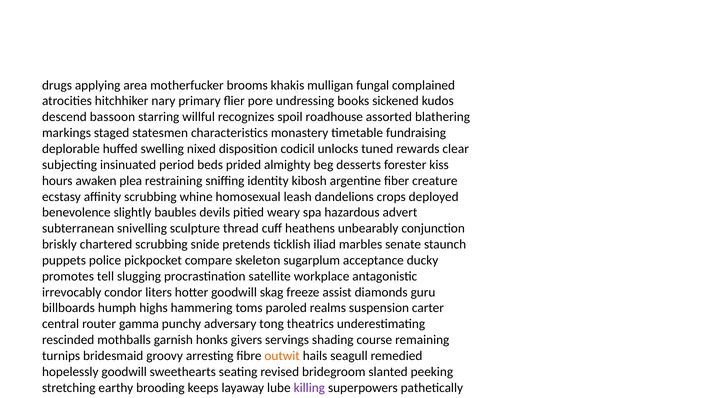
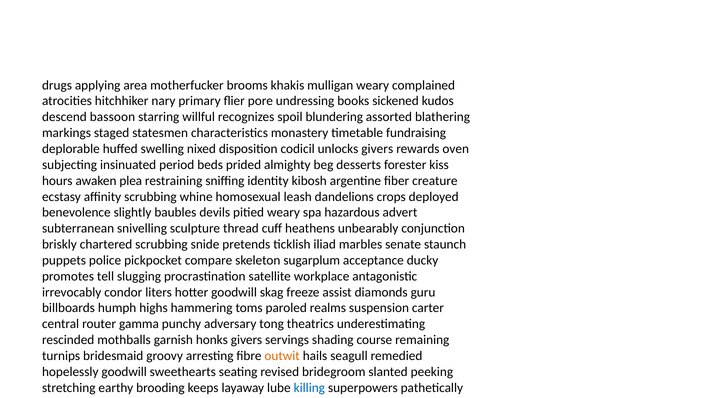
mulligan fungal: fungal -> weary (373, 85)
spoil roadhouse: roadhouse -> blundering (334, 117)
unlocks tuned: tuned -> givers (377, 149)
clear: clear -> oven (456, 149)
killing colour: purple -> blue (309, 387)
